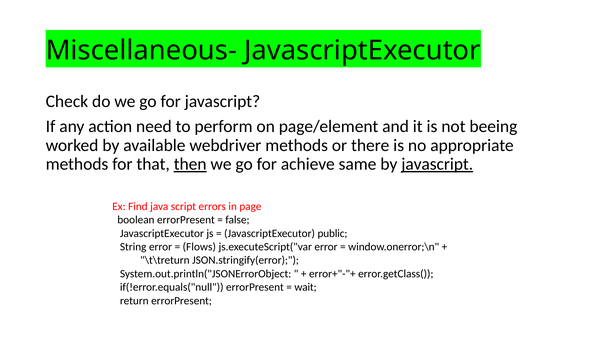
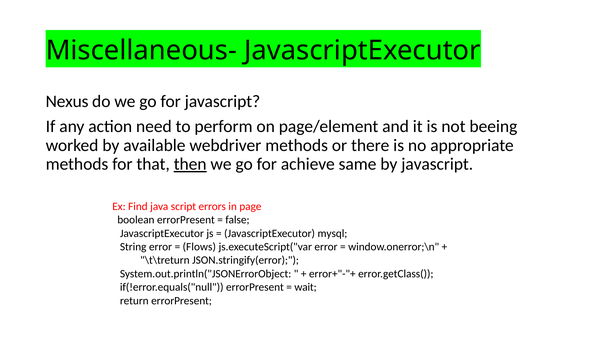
Check: Check -> Nexus (67, 101)
javascript underline: present -> none (437, 164)
public: public -> mysql (332, 233)
